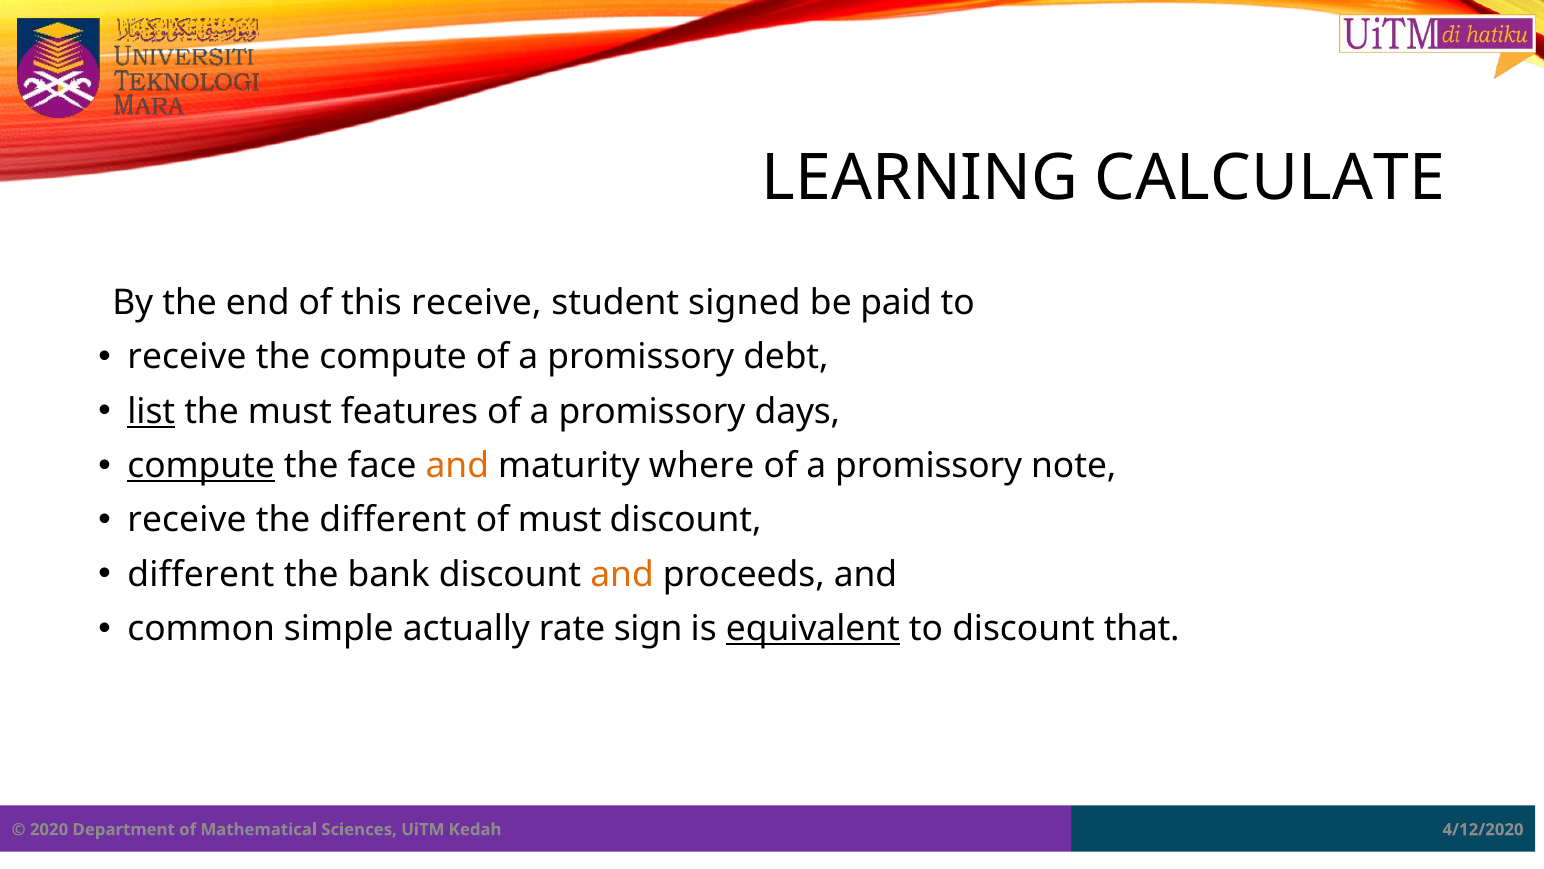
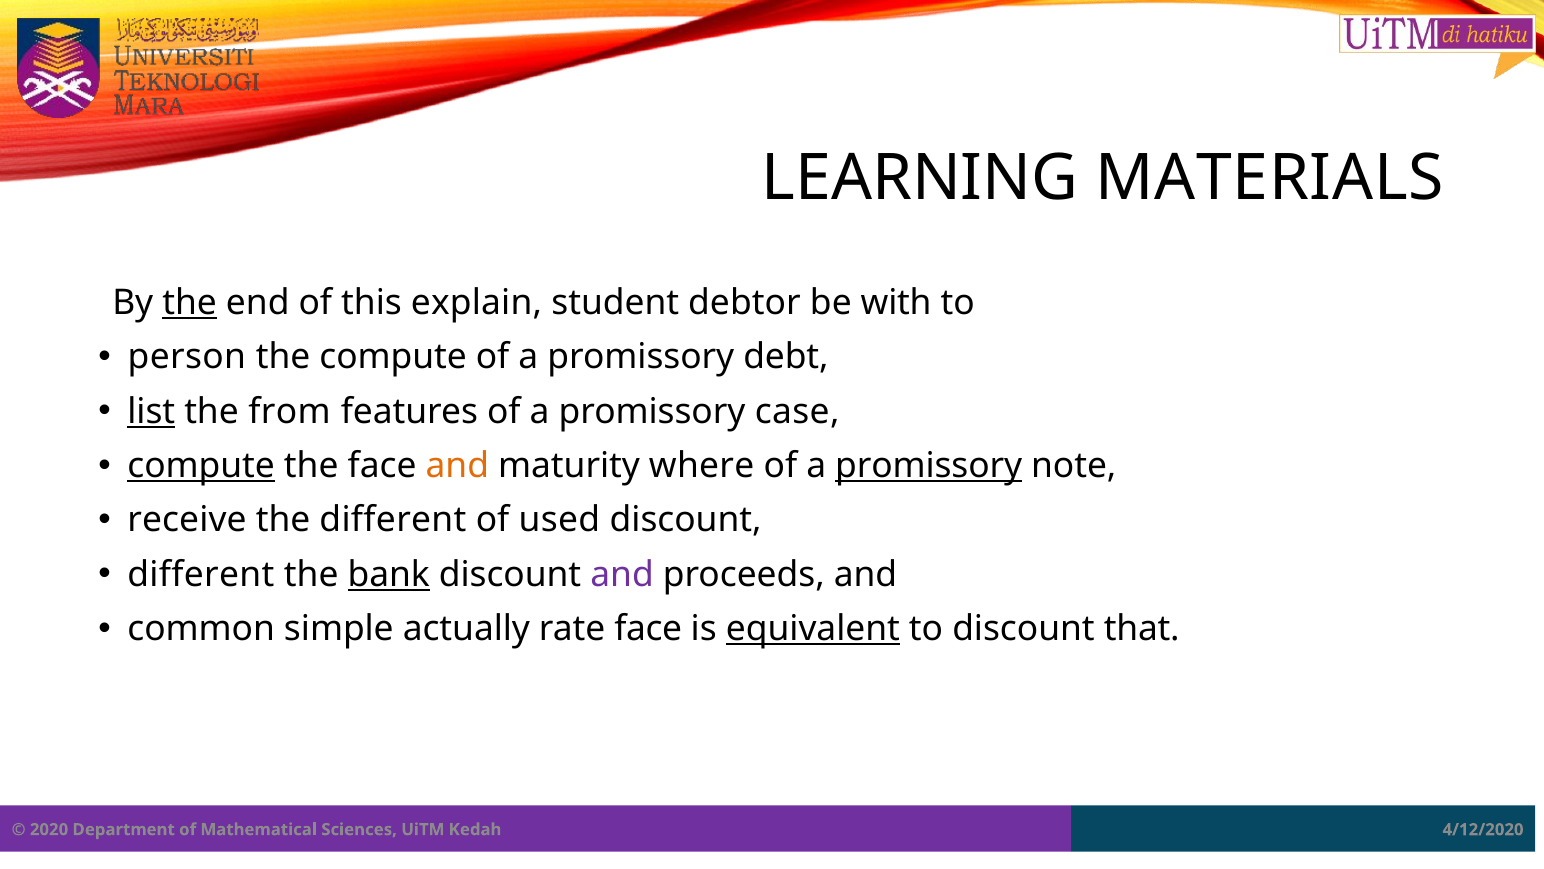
CALCULATE: CALCULATE -> MATERIALS (1270, 178)
the underline: none -> present (190, 303)
this receive: receive -> explain (477, 303)
signed: signed -> debtor (744, 303)
paid: paid -> with (896, 303)
receive: receive -> person (187, 357)
the must: must -> from (290, 411)
days: days -> case (797, 411)
promissory underline: none -> present (929, 465)
of must: must -> used (559, 520)
bank underline: none -> present (389, 574)
and colour: orange -> purple (622, 574)
rate sign: sign -> face (648, 628)
